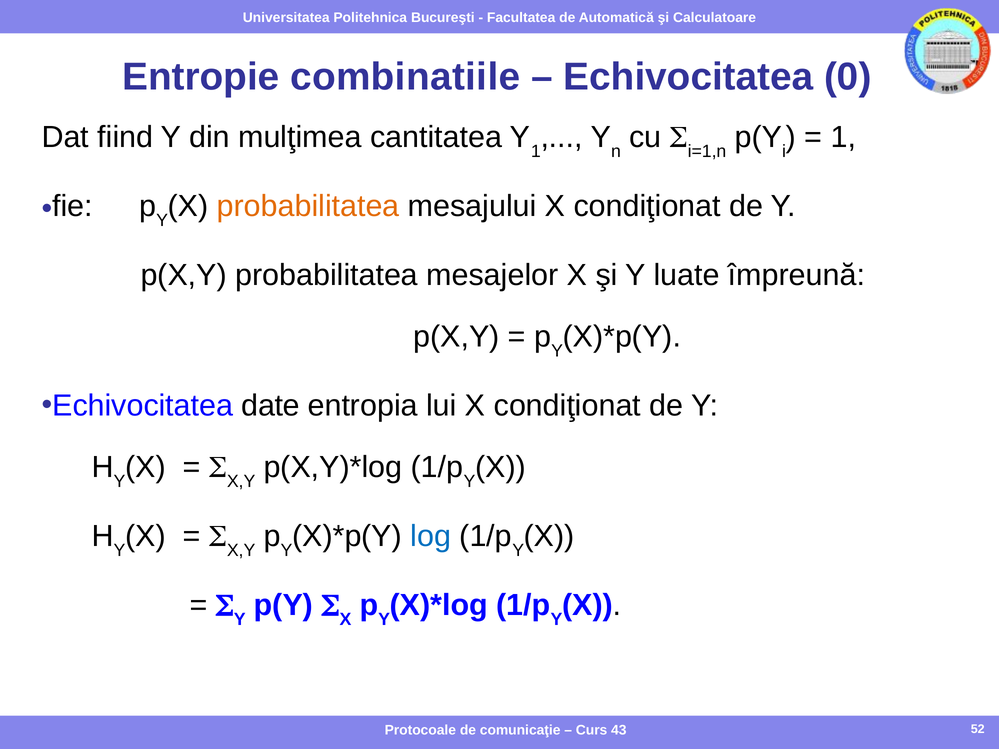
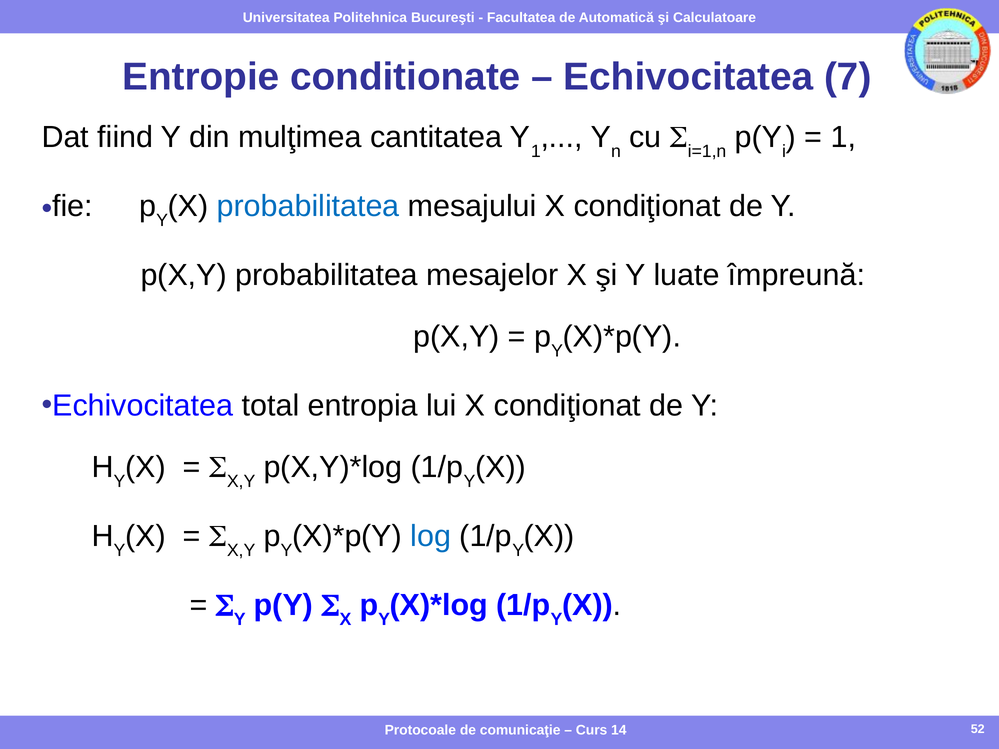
combinatiile: combinatiile -> conditionate (405, 77)
0: 0 -> 7 (848, 77)
probabilitatea colour: orange -> blue (308, 206)
date: date -> total (271, 406)
43: 43 -> 14 (619, 730)
